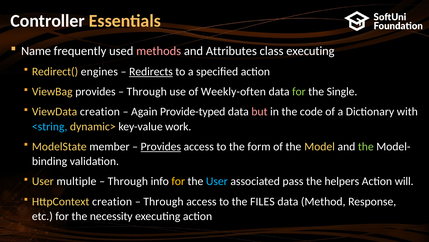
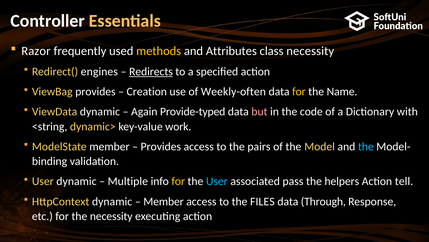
Name: Name -> Razor (36, 51)
methods colour: pink -> yellow (159, 51)
class executing: executing -> necessity (310, 51)
Through: Through -> Creation (147, 91)
for colour: light green -> yellow (299, 91)
Single: Single -> Name (342, 91)
ViewData creation: creation -> dynamic (100, 111)
<string colour: light blue -> white (50, 126)
Provides underline: present -> none (161, 146)
form: form -> pairs (259, 146)
the colour: light green -> light blue (366, 146)
User multiple: multiple -> dynamic (77, 181)
Through: Through -> Multiple (128, 181)
will: will -> tell (404, 181)
HttpContext creation: creation -> dynamic (112, 201)
Through: Through -> Member (164, 201)
Method: Method -> Through (323, 201)
